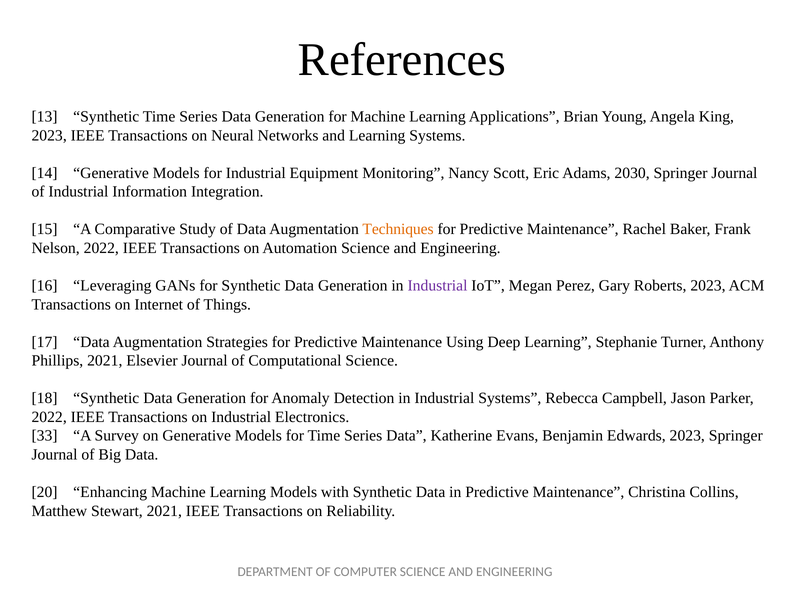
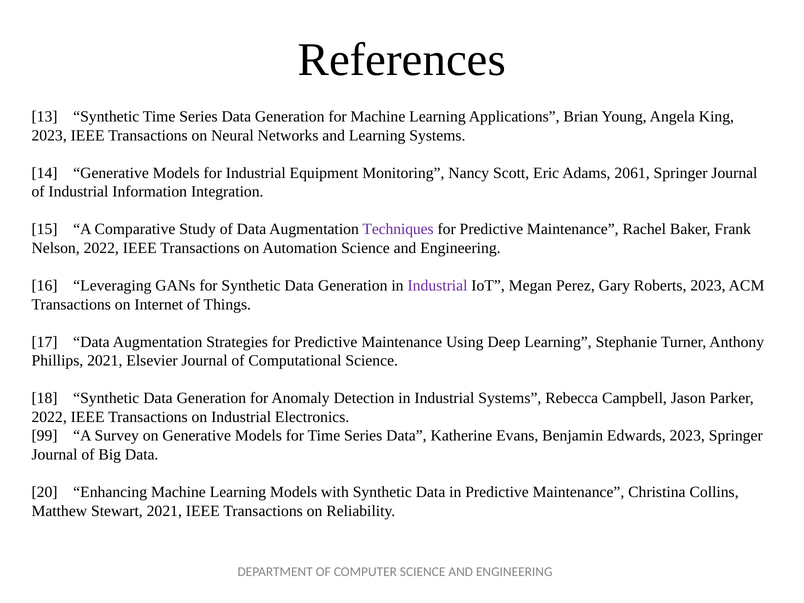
2030: 2030 -> 2061 (632, 173)
Techniques colour: orange -> purple (398, 229)
33: 33 -> 99 (45, 436)
